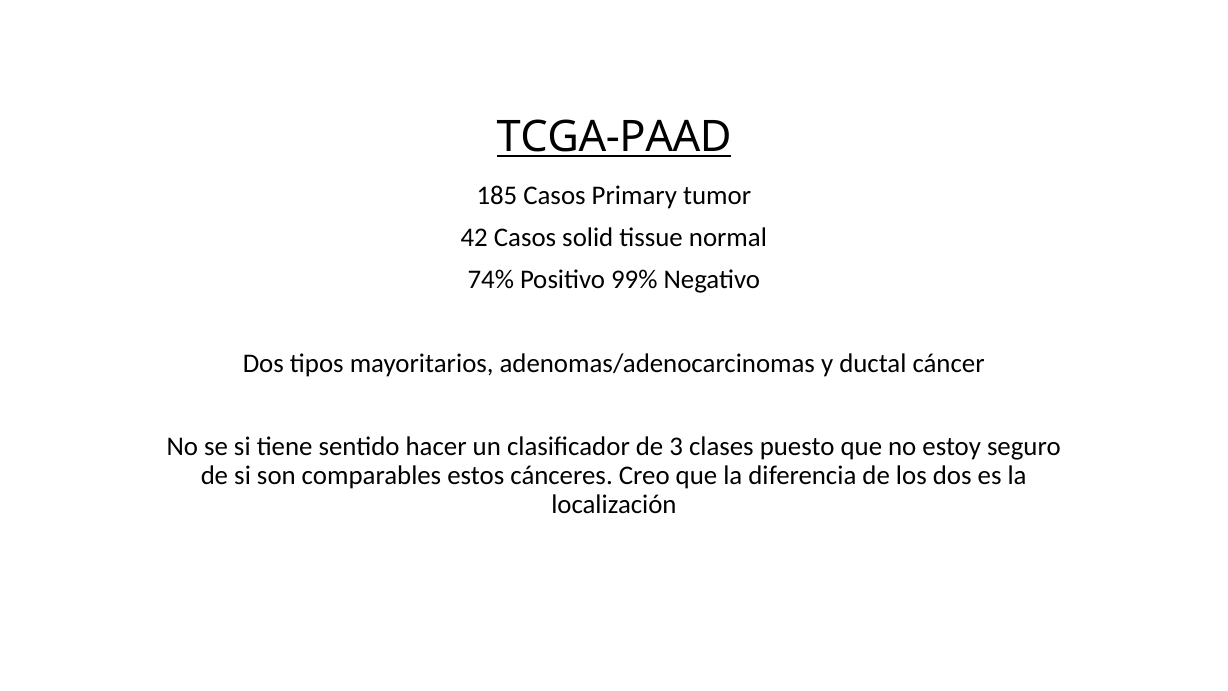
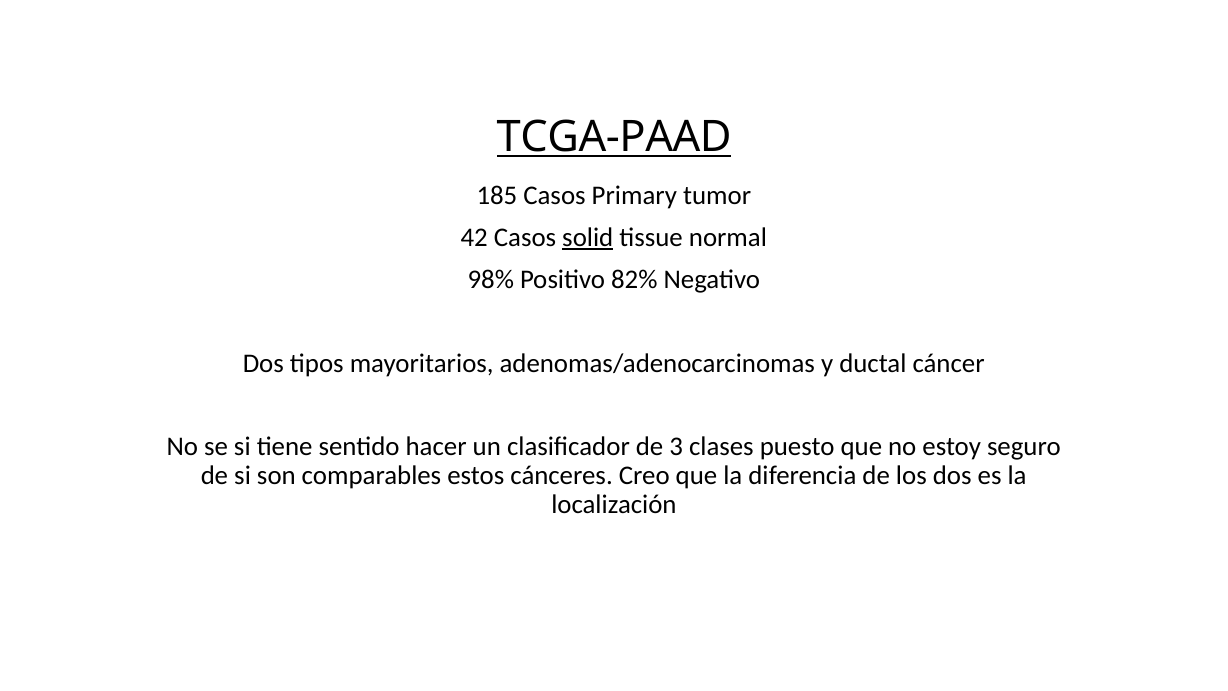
solid underline: none -> present (588, 238)
74%: 74% -> 98% (491, 279)
99%: 99% -> 82% (634, 279)
